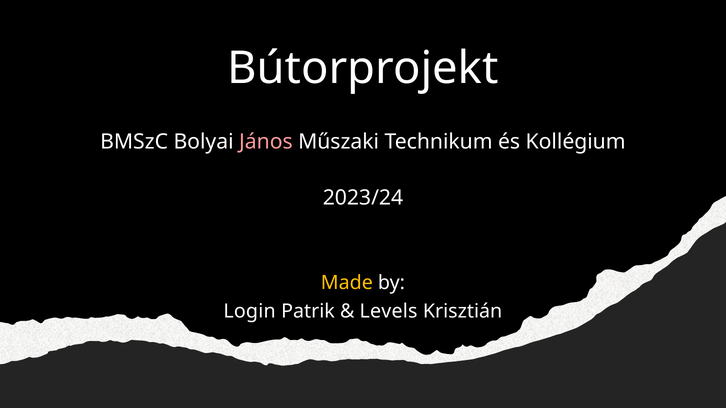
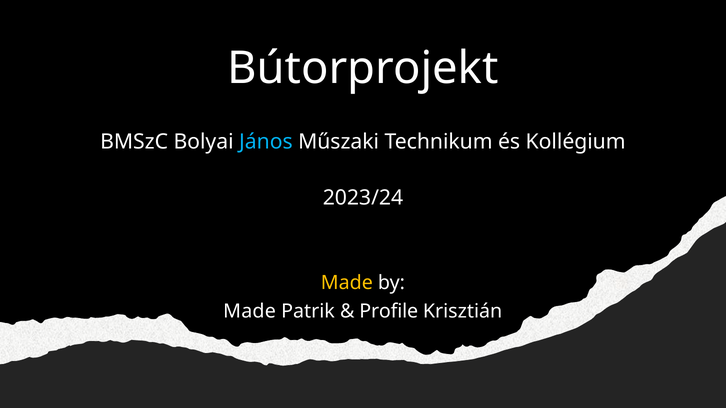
János colour: pink -> light blue (266, 142)
Login: Login -> Made (250, 312)
Levels: Levels -> Profile (389, 312)
